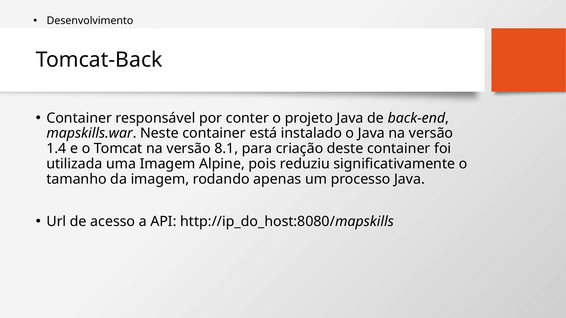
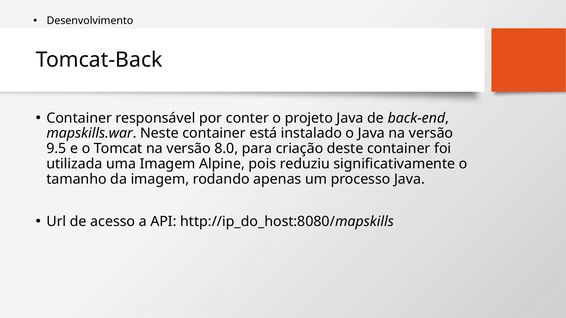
1.4: 1.4 -> 9.5 (56, 149)
8.1: 8.1 -> 8.0 (226, 149)
